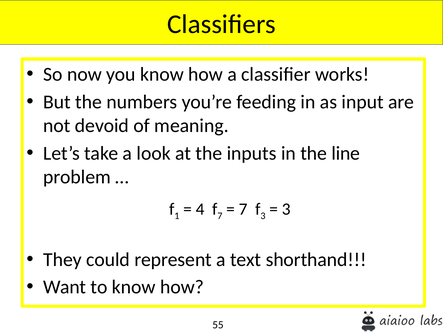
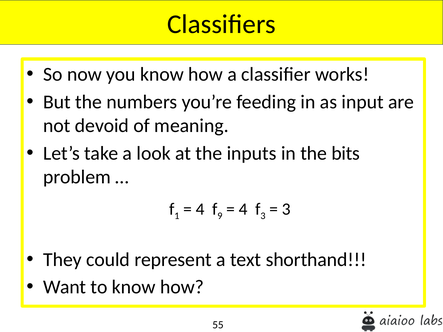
line: line -> bits (346, 153)
7: 7 -> 9 (220, 216)
7: 7 -> 4 (243, 209)
